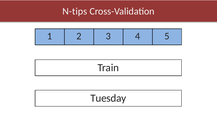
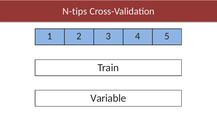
Tuesday: Tuesday -> Variable (108, 98)
